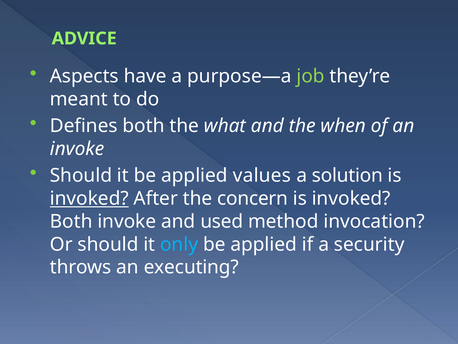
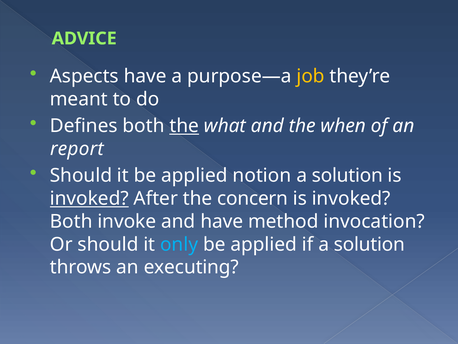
job colour: light green -> yellow (311, 76)
the underline: none -> present (184, 126)
invoke: invoke -> report (77, 149)
values: values -> notion (262, 175)
and used: used -> have (222, 221)
if a security: security -> solution (369, 244)
